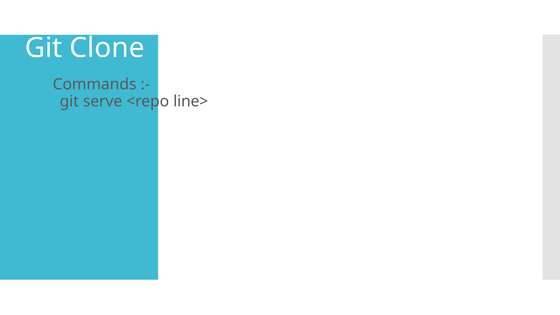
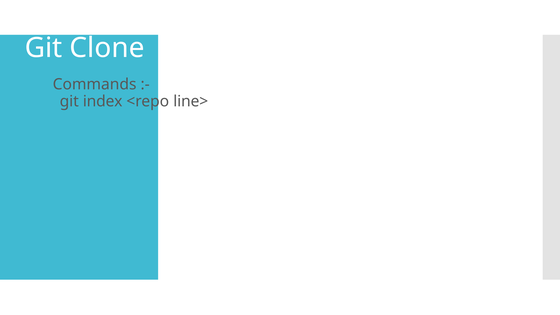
serve: serve -> index (103, 101)
